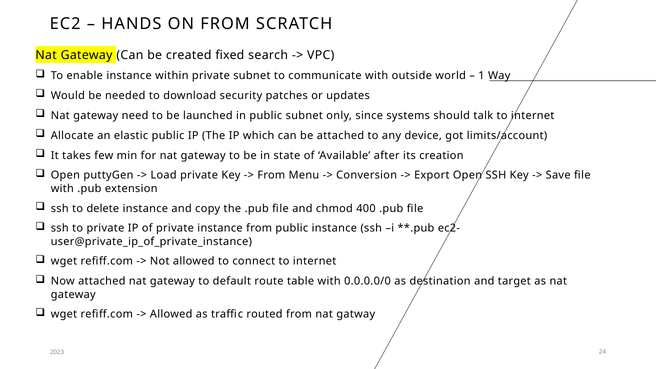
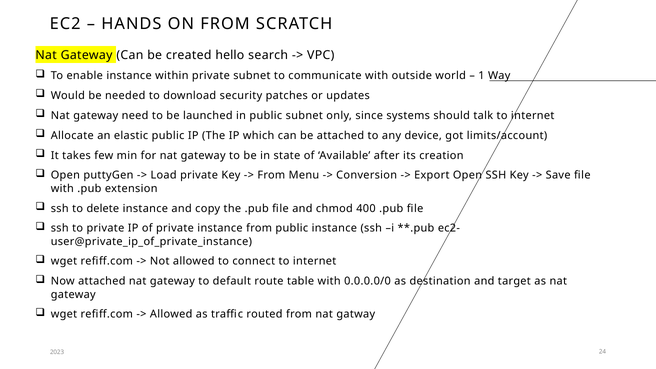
fixed: fixed -> hello (230, 55)
